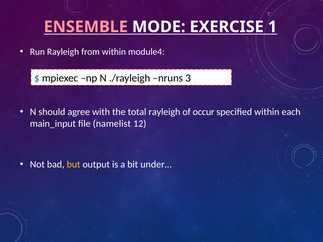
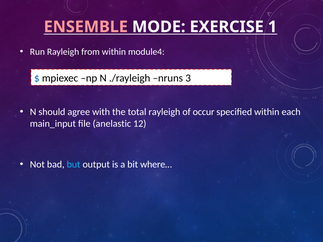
namelist: namelist -> anelastic (112, 124)
but colour: yellow -> light blue (74, 165)
under…: under… -> where… (156, 165)
